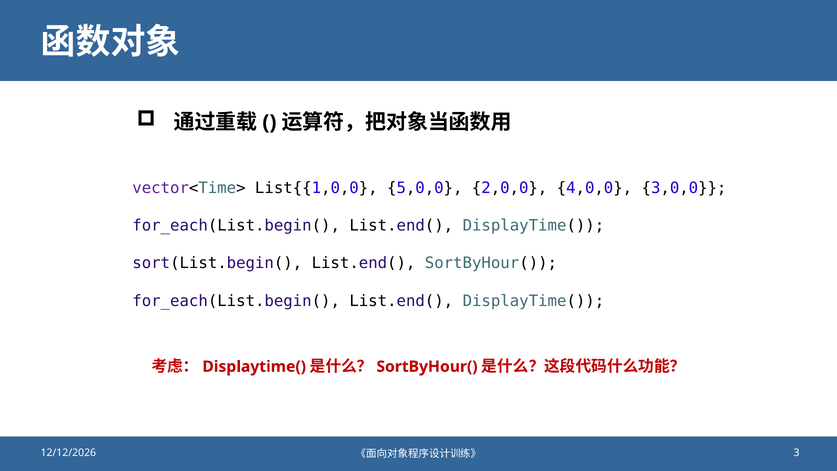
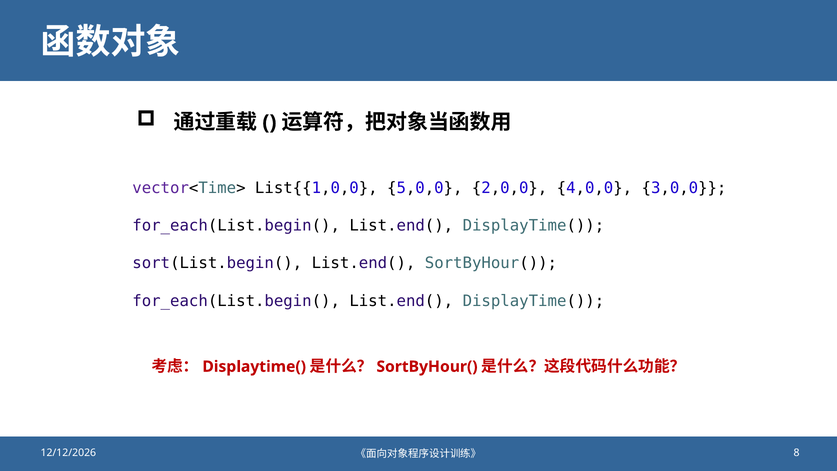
3: 3 -> 8 (796, 453)
